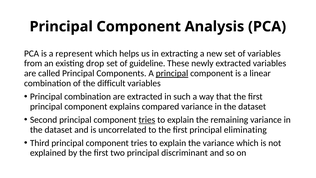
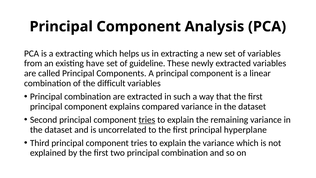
a represent: represent -> extracting (74, 53)
drop: drop -> have (95, 63)
principal underline: present -> none (172, 73)
eliminating: eliminating -> hyperplane (245, 130)
two principal discriminant: discriminant -> combination (185, 153)
